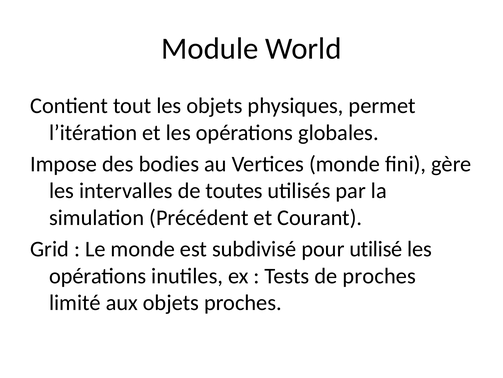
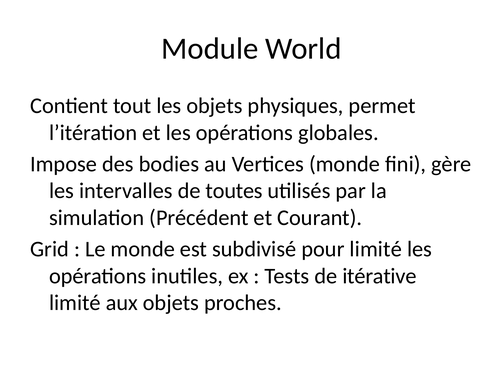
pour utilisé: utilisé -> limité (376, 249)
de proches: proches -> itérative (379, 275)
